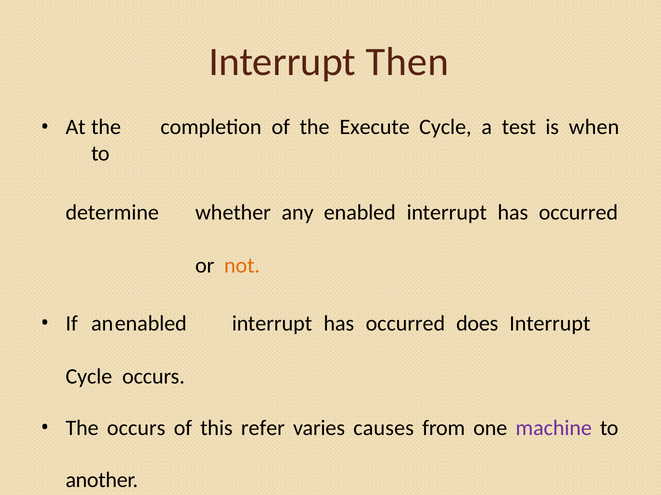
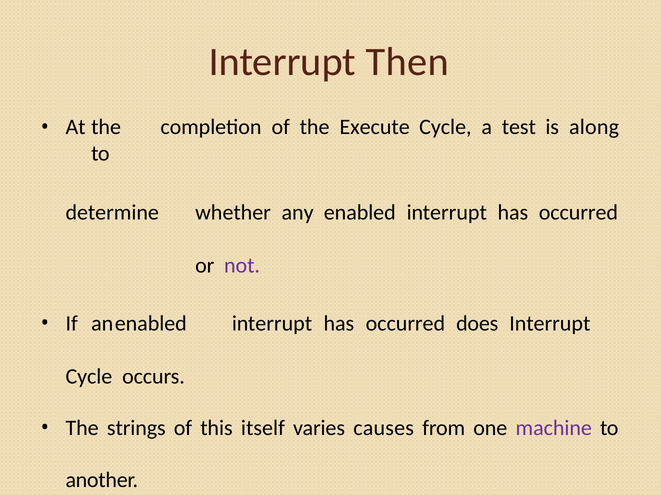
when: when -> along (594, 127)
not colour: orange -> purple (242, 266)
The occurs: occurs -> strings (136, 428)
refer: refer -> itself (263, 428)
